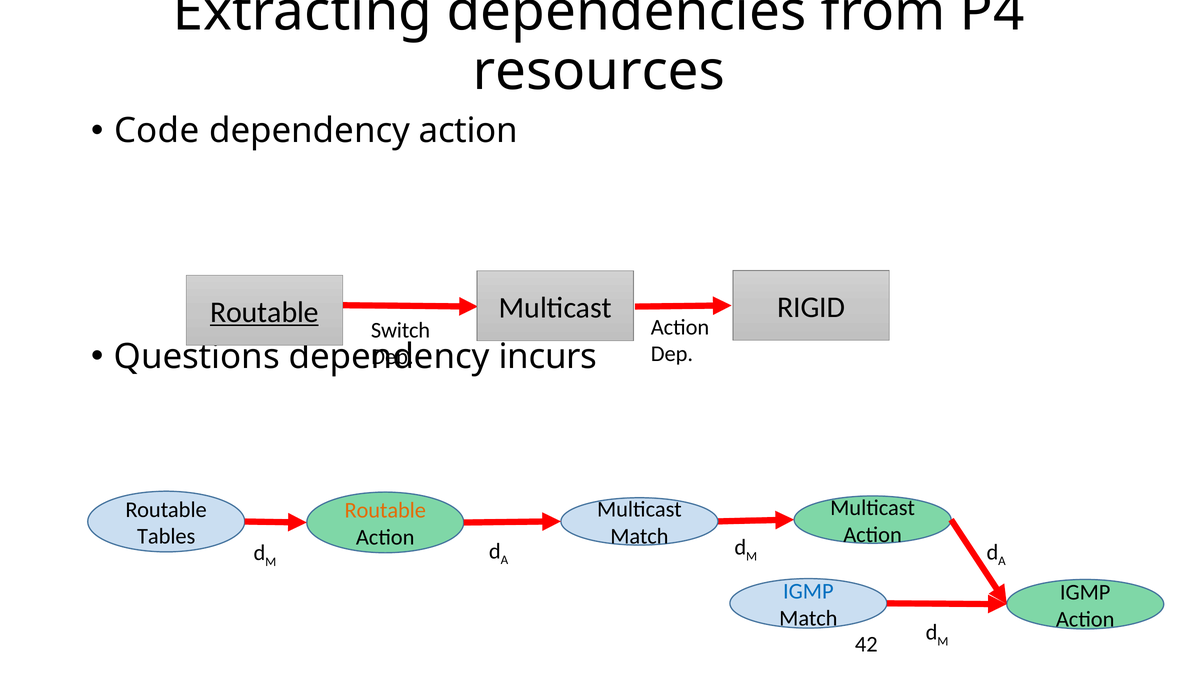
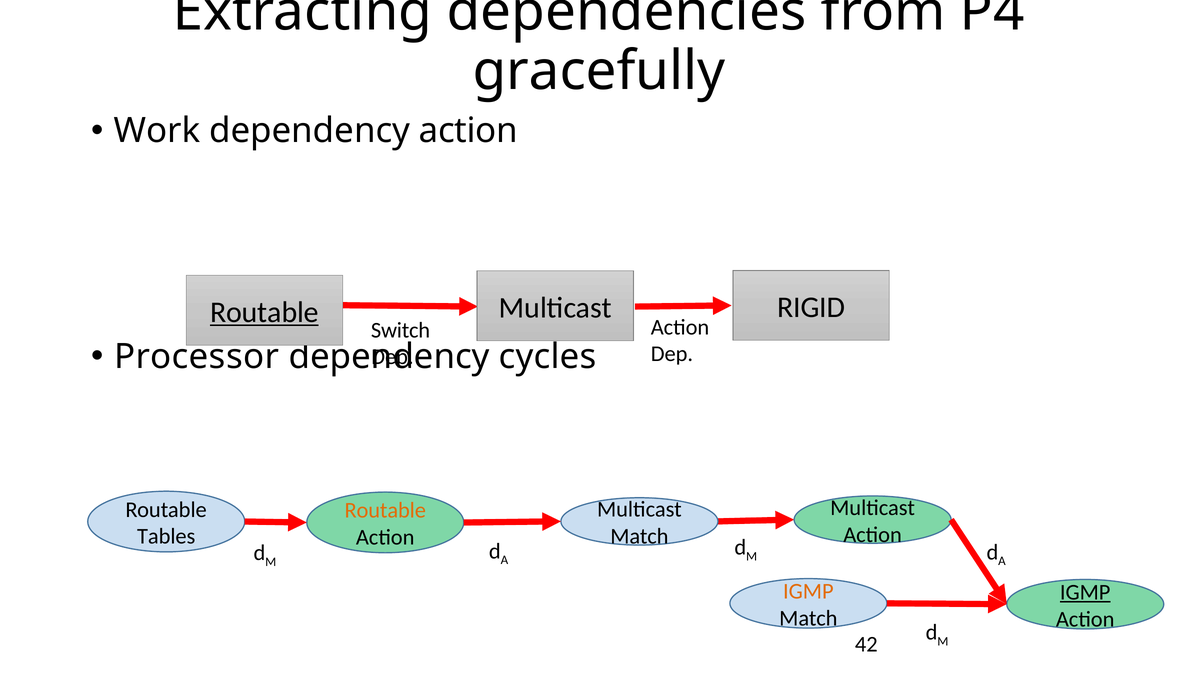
resources: resources -> gracefully (599, 71)
Code: Code -> Work (157, 131)
Questions: Questions -> Processor (197, 357)
incurs: incurs -> cycles (548, 357)
IGMP colour: blue -> orange (808, 591)
IGMP underline: none -> present (1085, 592)
